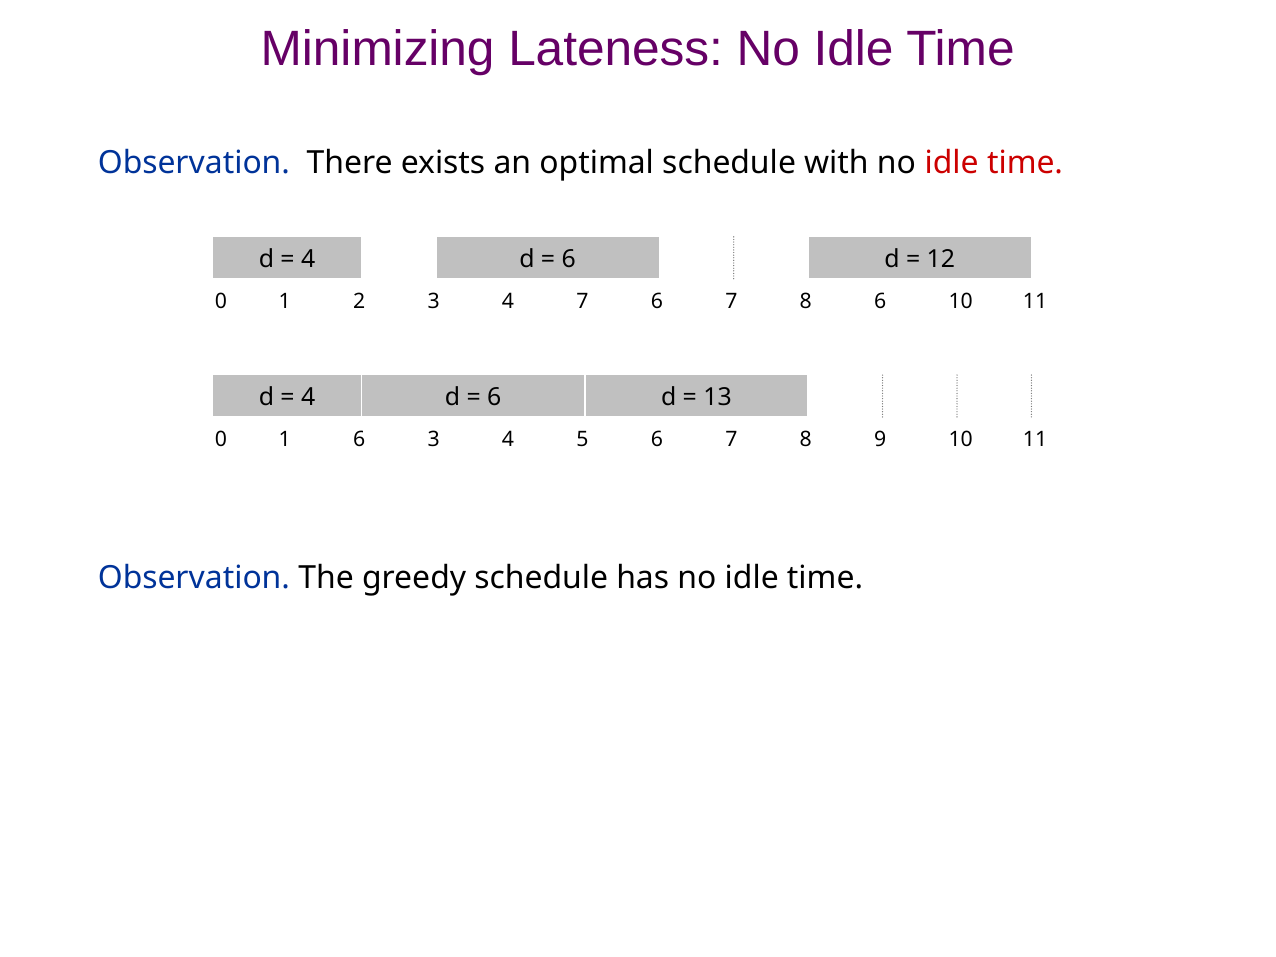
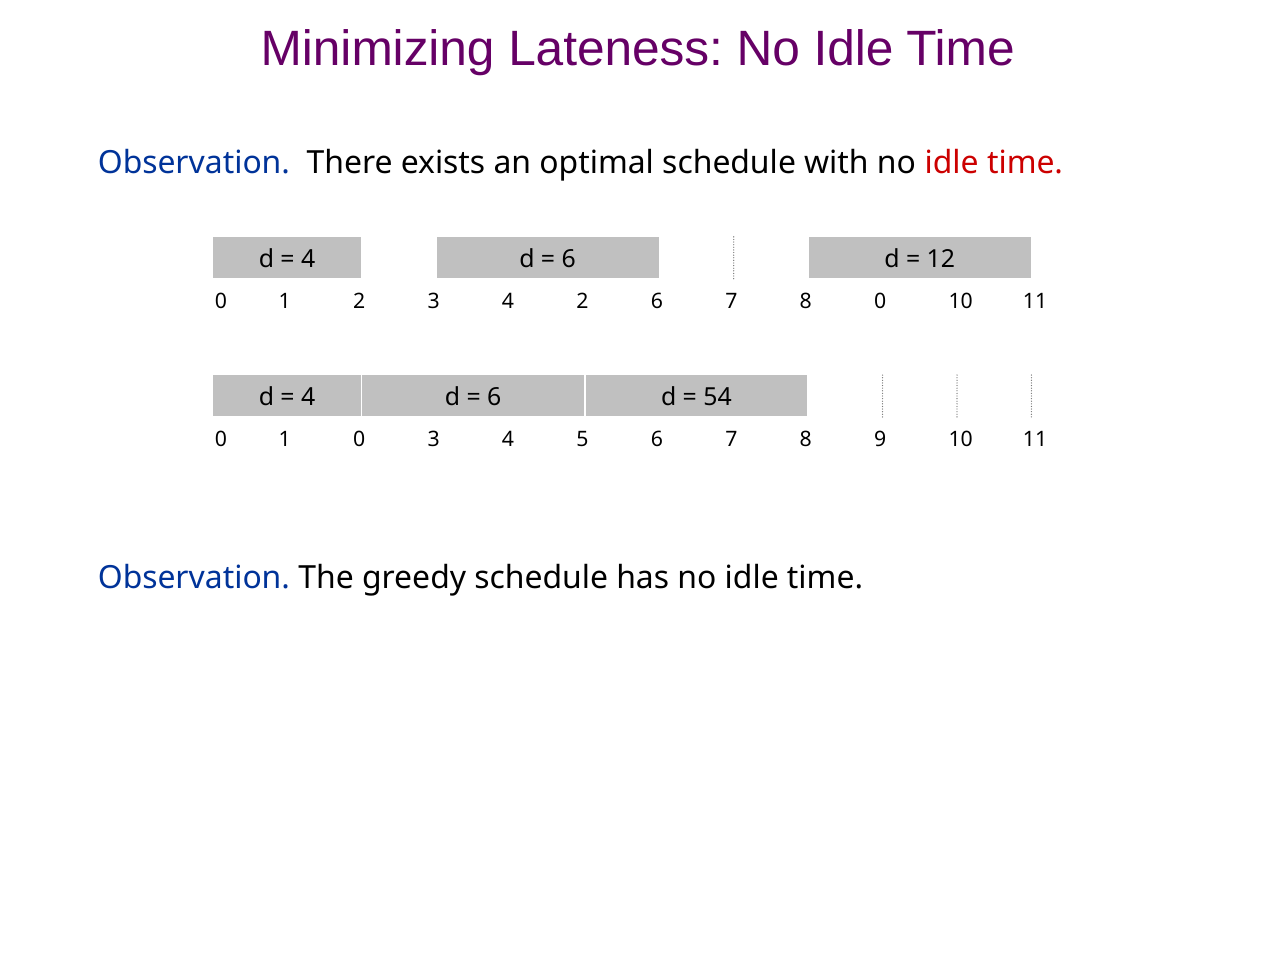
4 7: 7 -> 2 (582, 301)
8 6: 6 -> 0 (880, 301)
13: 13 -> 54 (718, 397)
1 6: 6 -> 0 (359, 440)
